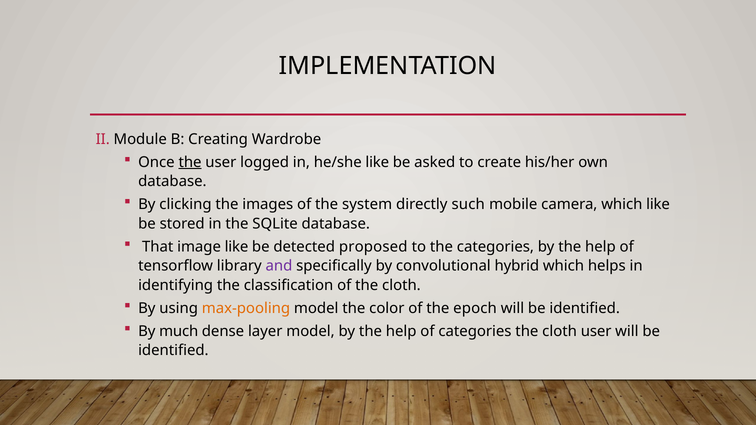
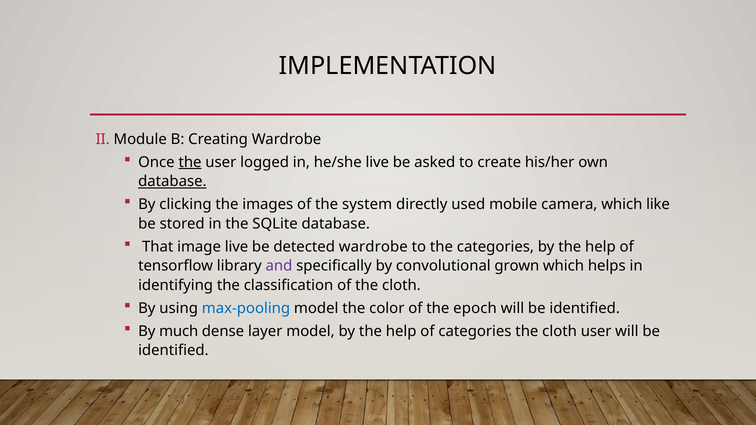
he/she like: like -> live (377, 162)
database underline: none -> present (172, 182)
such: such -> used (468, 204)
image like: like -> live (236, 247)
detected proposed: proposed -> wardrobe (373, 247)
hybrid: hybrid -> grown (517, 266)
max-pooling colour: orange -> blue (246, 308)
